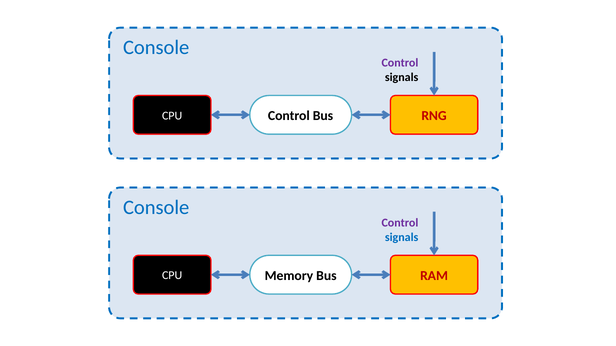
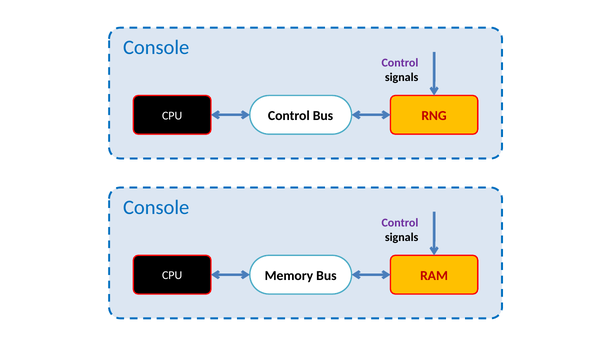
signals colour: blue -> black (402, 237)
